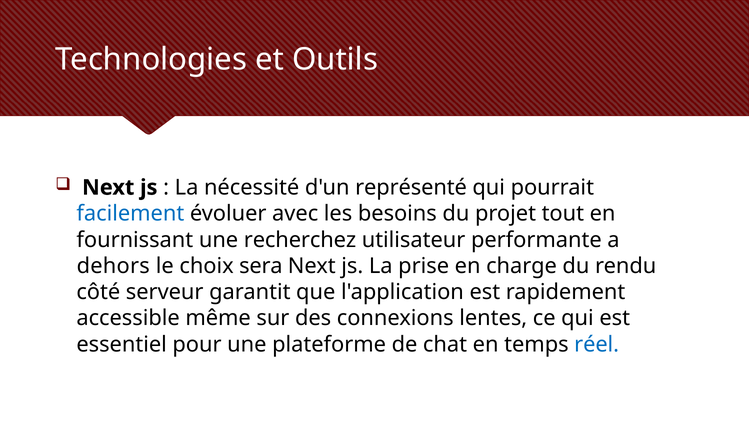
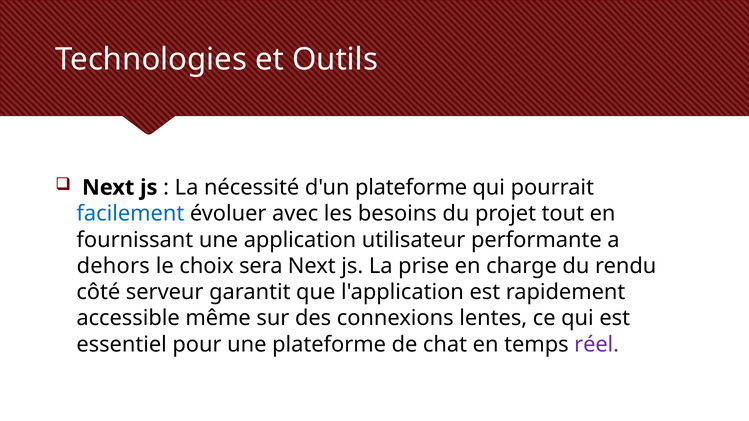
d'un représenté: représenté -> plateforme (411, 188)
recherchez: recherchez -> application (300, 240)
réel colour: blue -> purple (597, 345)
